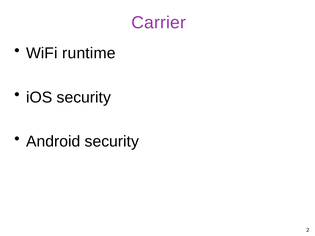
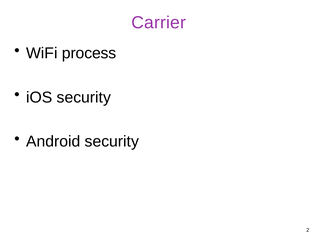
runtime: runtime -> process (89, 53)
